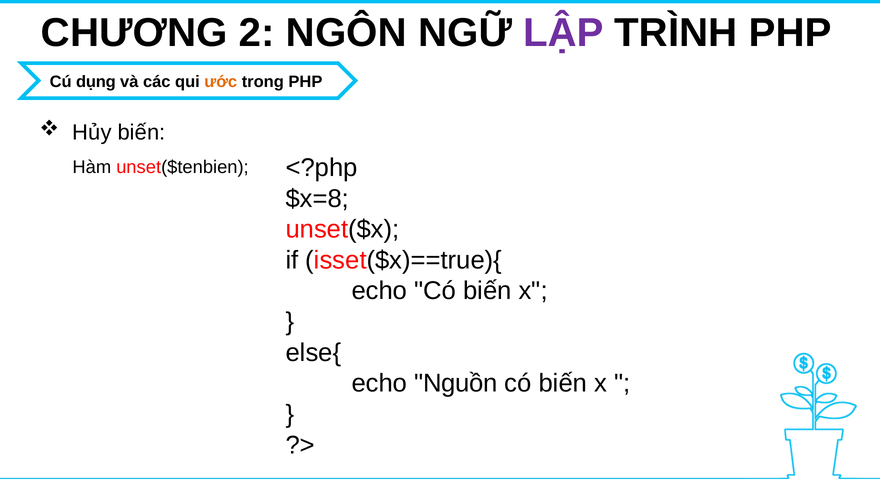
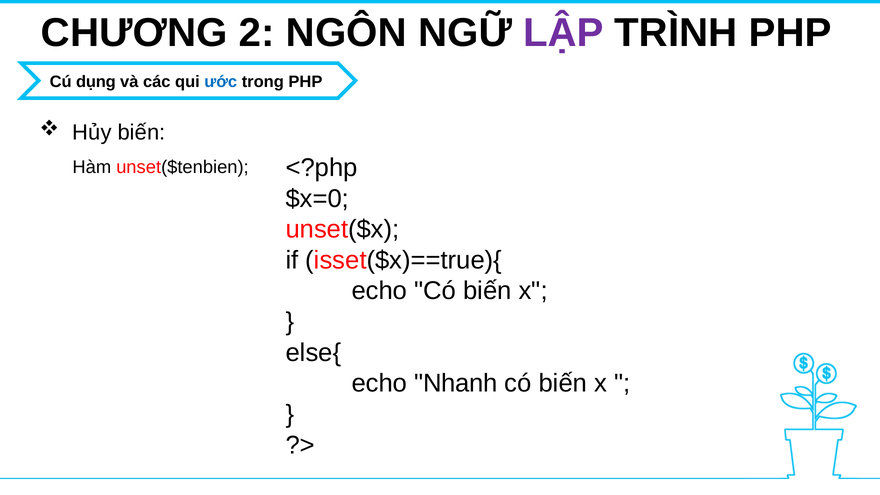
ước colour: orange -> blue (221, 82)
$x=8: $x=8 -> $x=0 (317, 199)
Nguồn: Nguồn -> Nhanh (456, 383)
